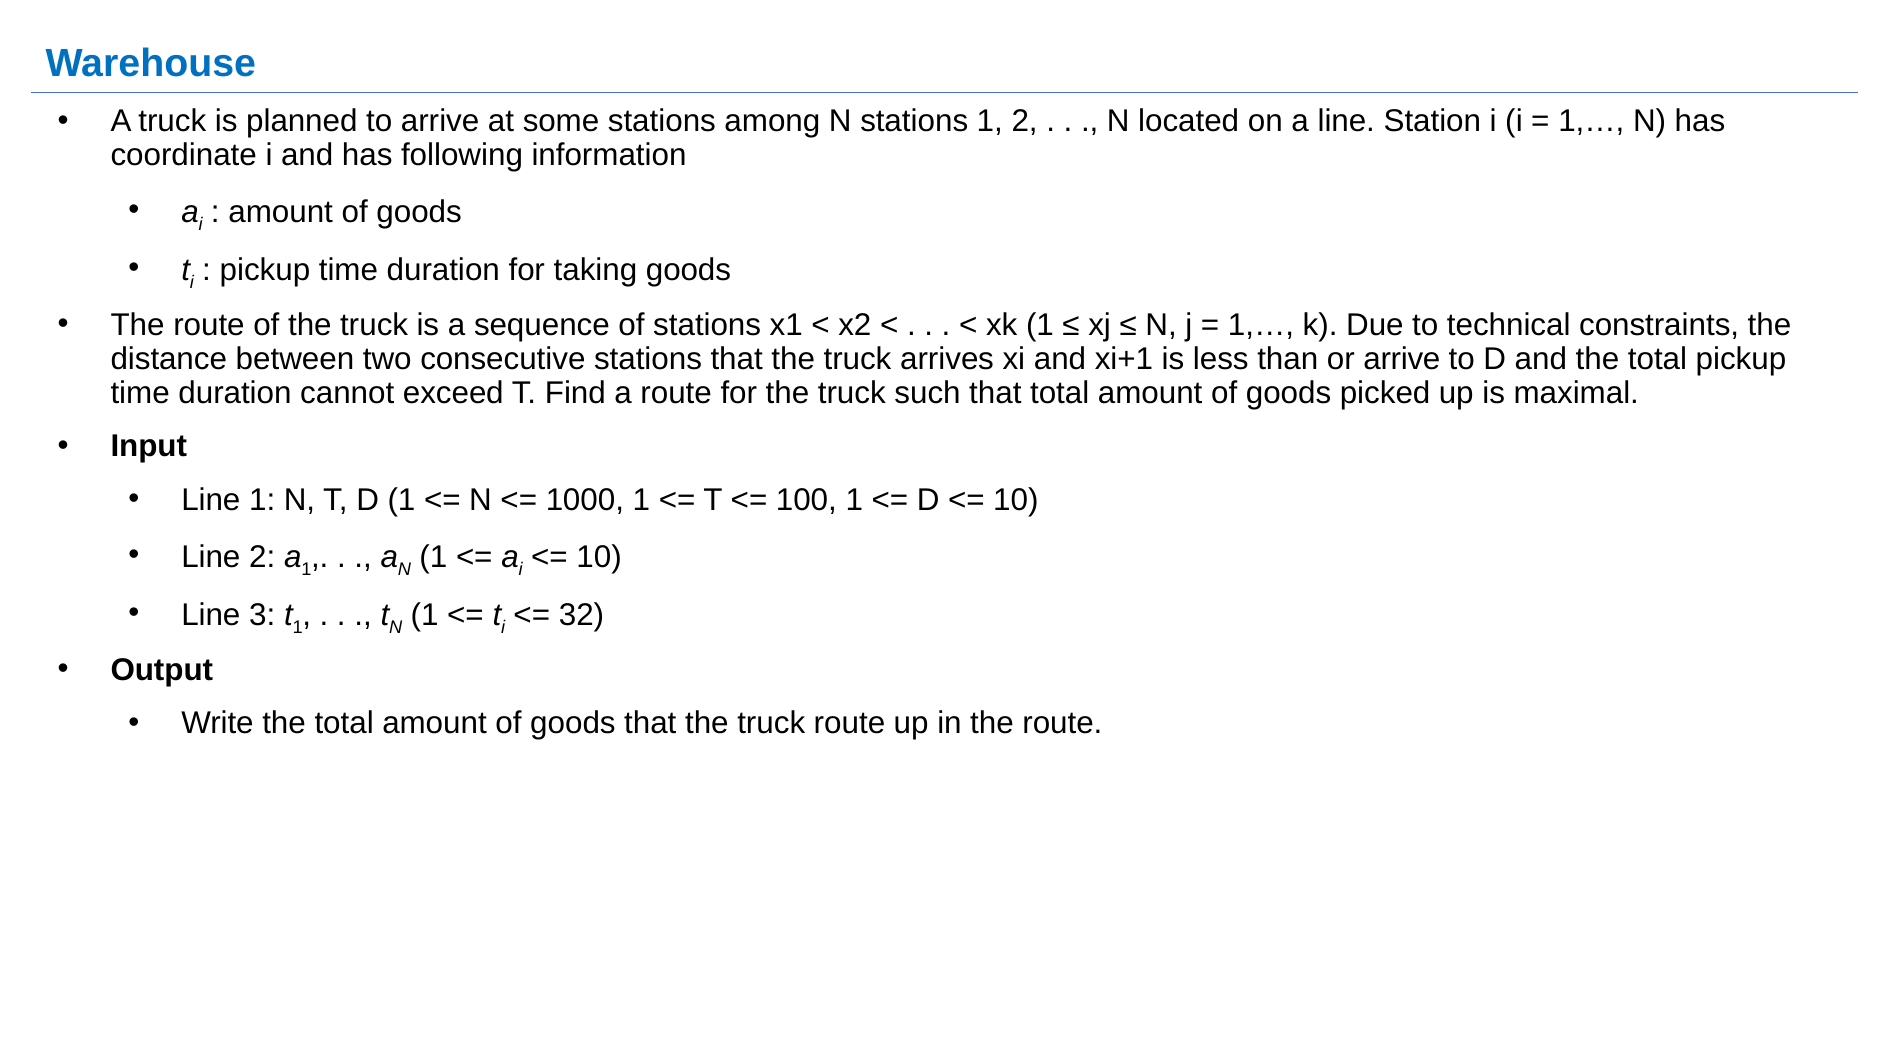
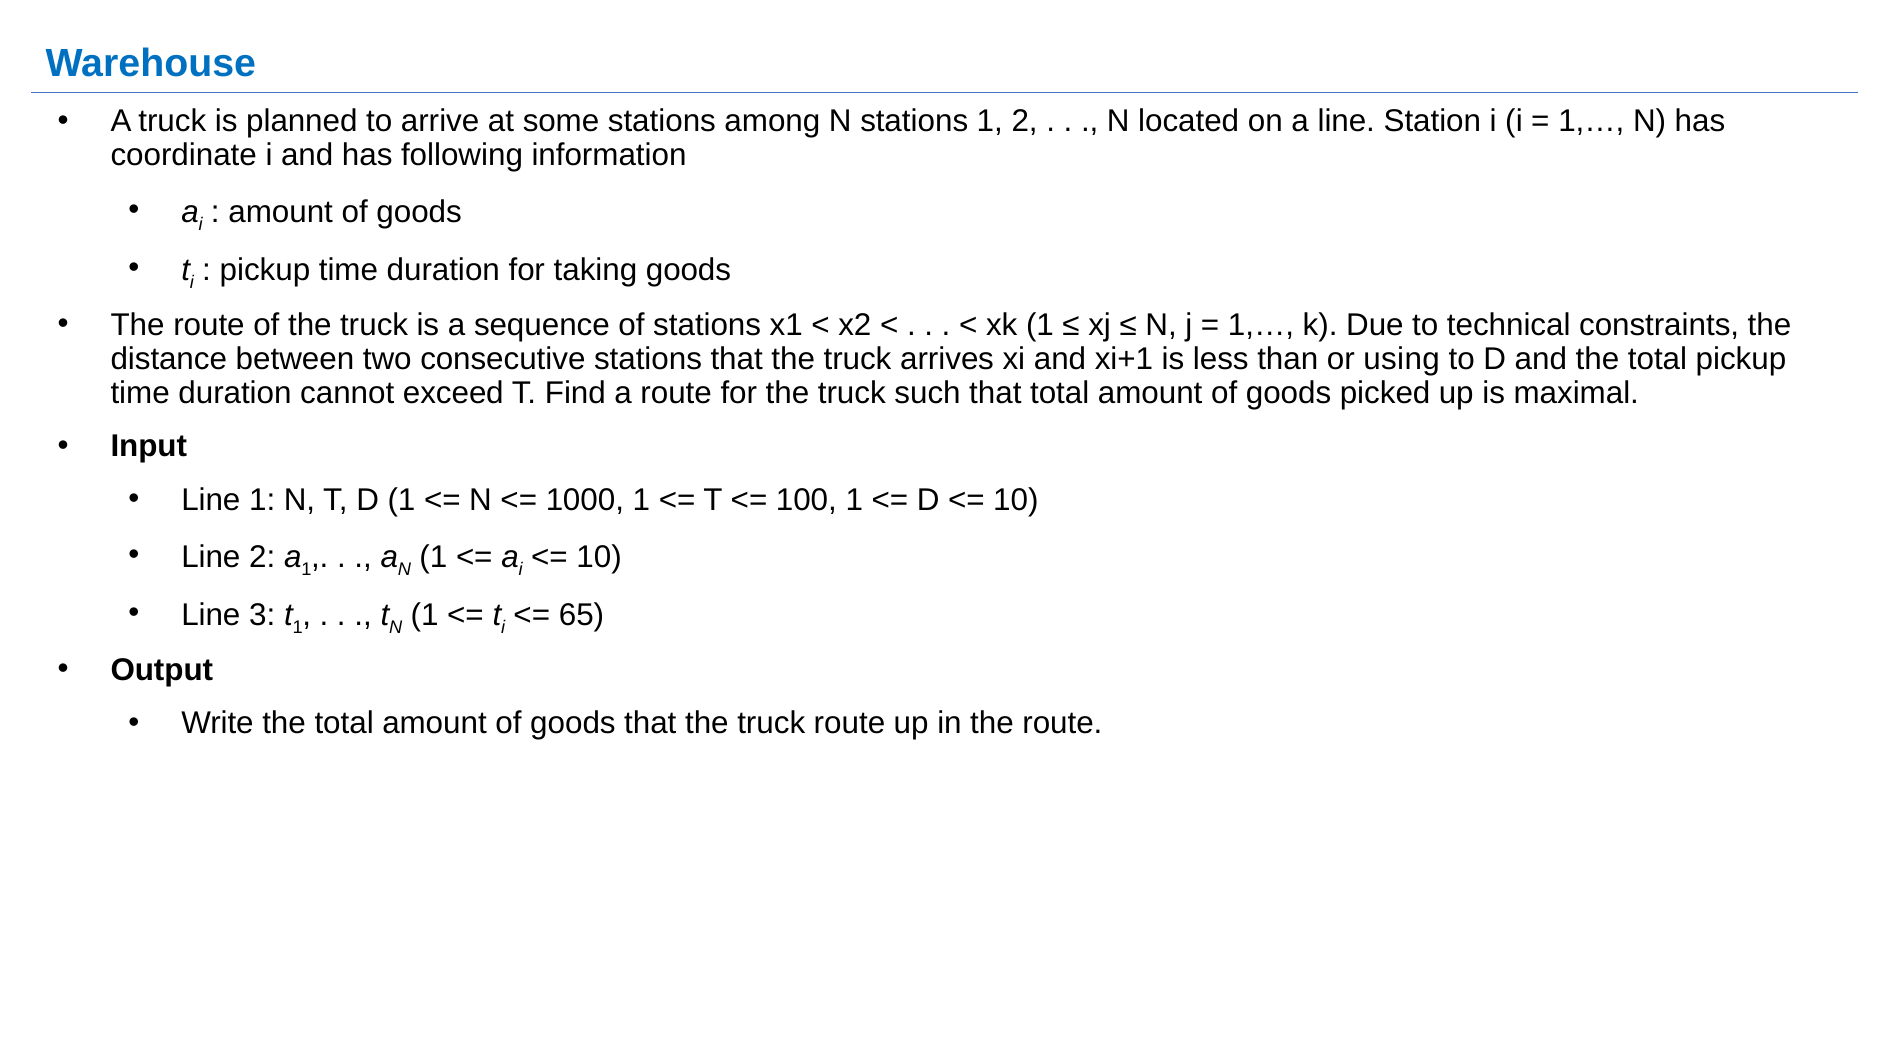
or arrive: arrive -> using (1402, 359)
32: 32 -> 65 (582, 615)
